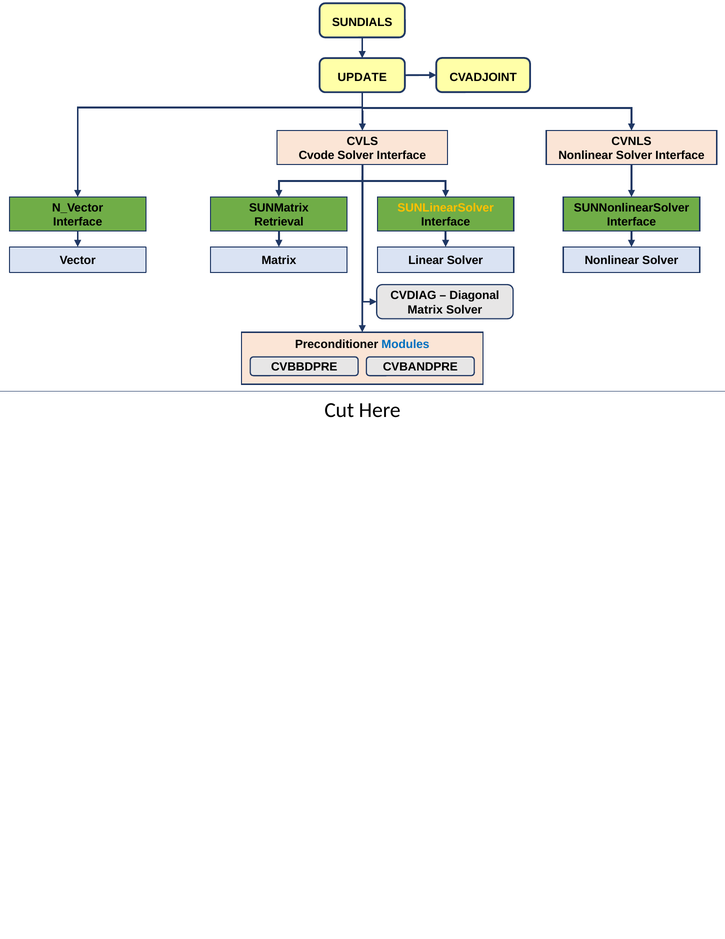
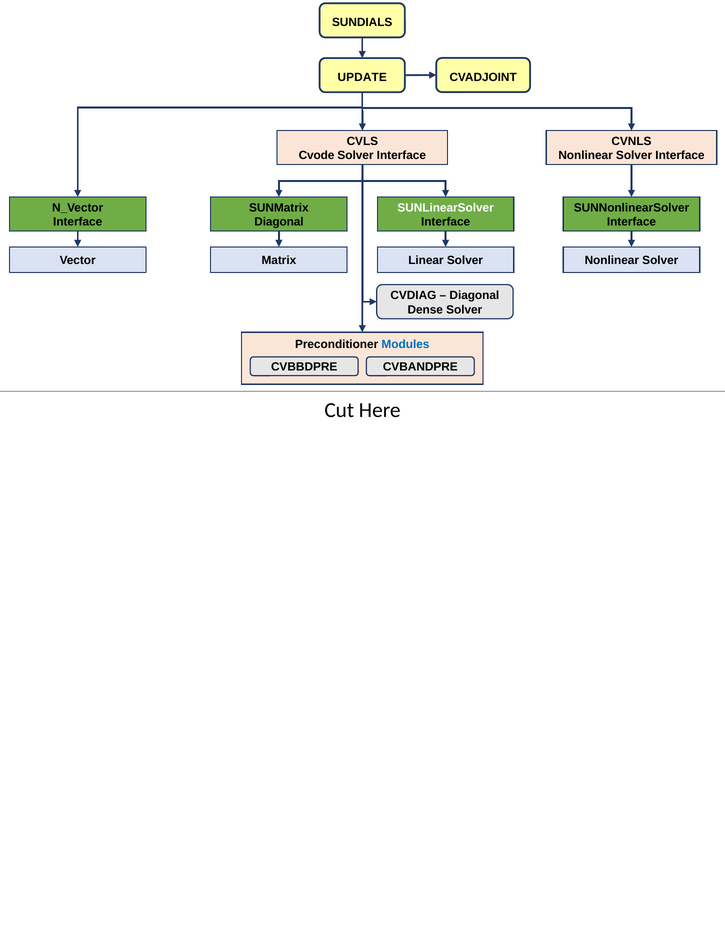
SUNLinearSolver colour: yellow -> white (446, 208)
Retrieval: Retrieval -> Diagonal (279, 222)
Matrix: Matrix -> Dense (425, 309)
